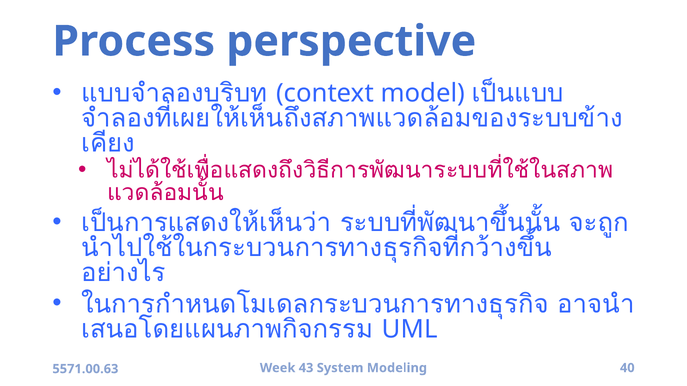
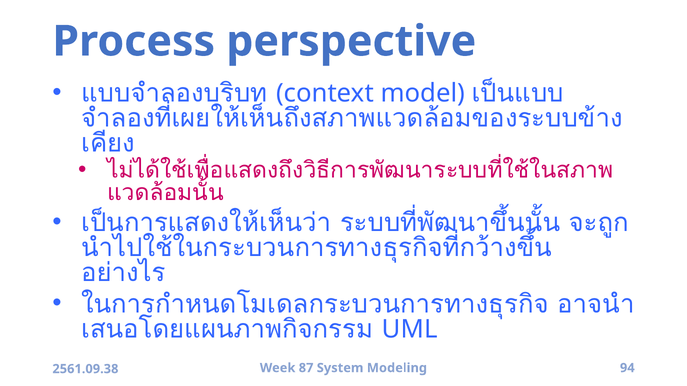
43: 43 -> 87 (306, 368)
40: 40 -> 94 (627, 368)
5571.00.63: 5571.00.63 -> 2561.09.38 (85, 369)
